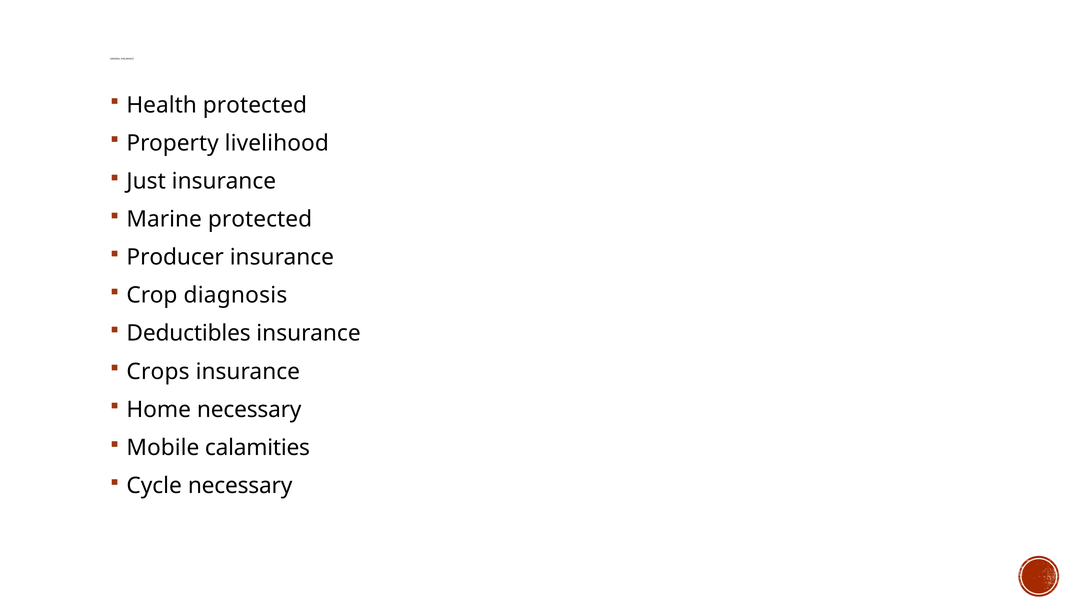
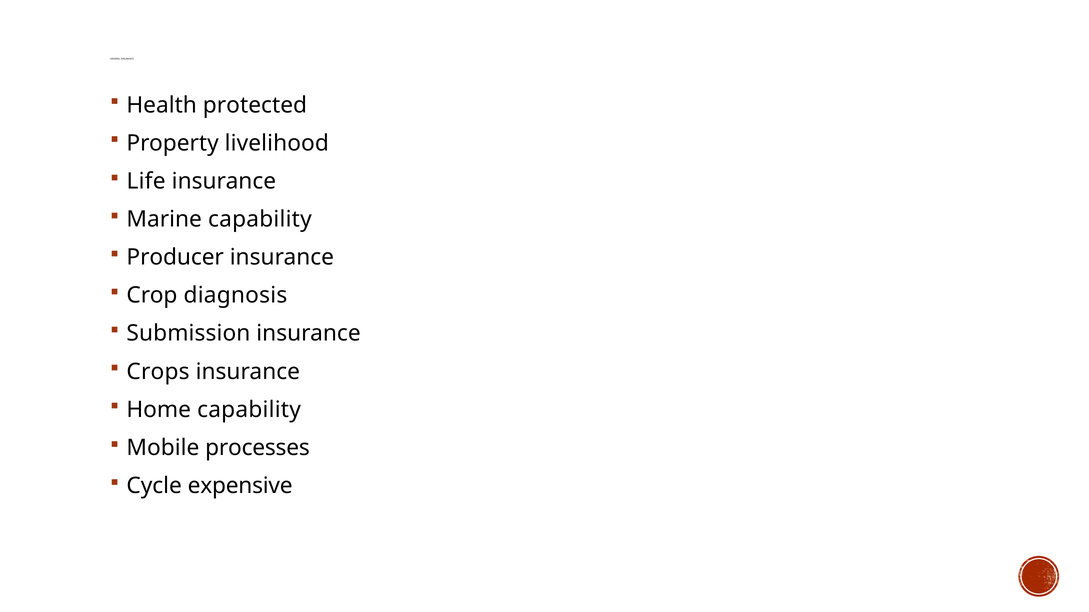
Just: Just -> Life (146, 181)
Marine protected: protected -> capability (260, 219)
Deductibles: Deductibles -> Submission (188, 334)
Home necessary: necessary -> capability (249, 410)
calamities: calamities -> processes (257, 448)
Cycle necessary: necessary -> expensive (240, 486)
